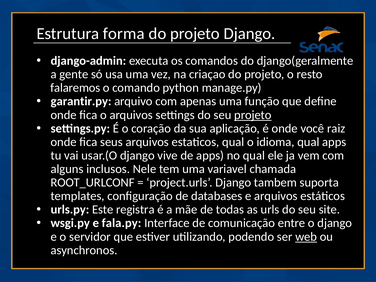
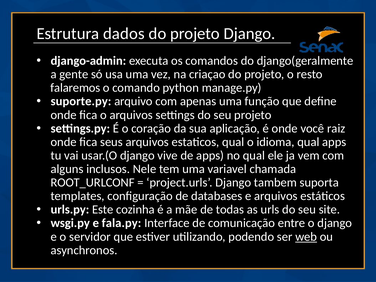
forma: forma -> dados (124, 34)
garantir.py: garantir.py -> suporte.py (81, 101)
projeto underline: present -> none (253, 115)
registra: registra -> cozinha (135, 210)
